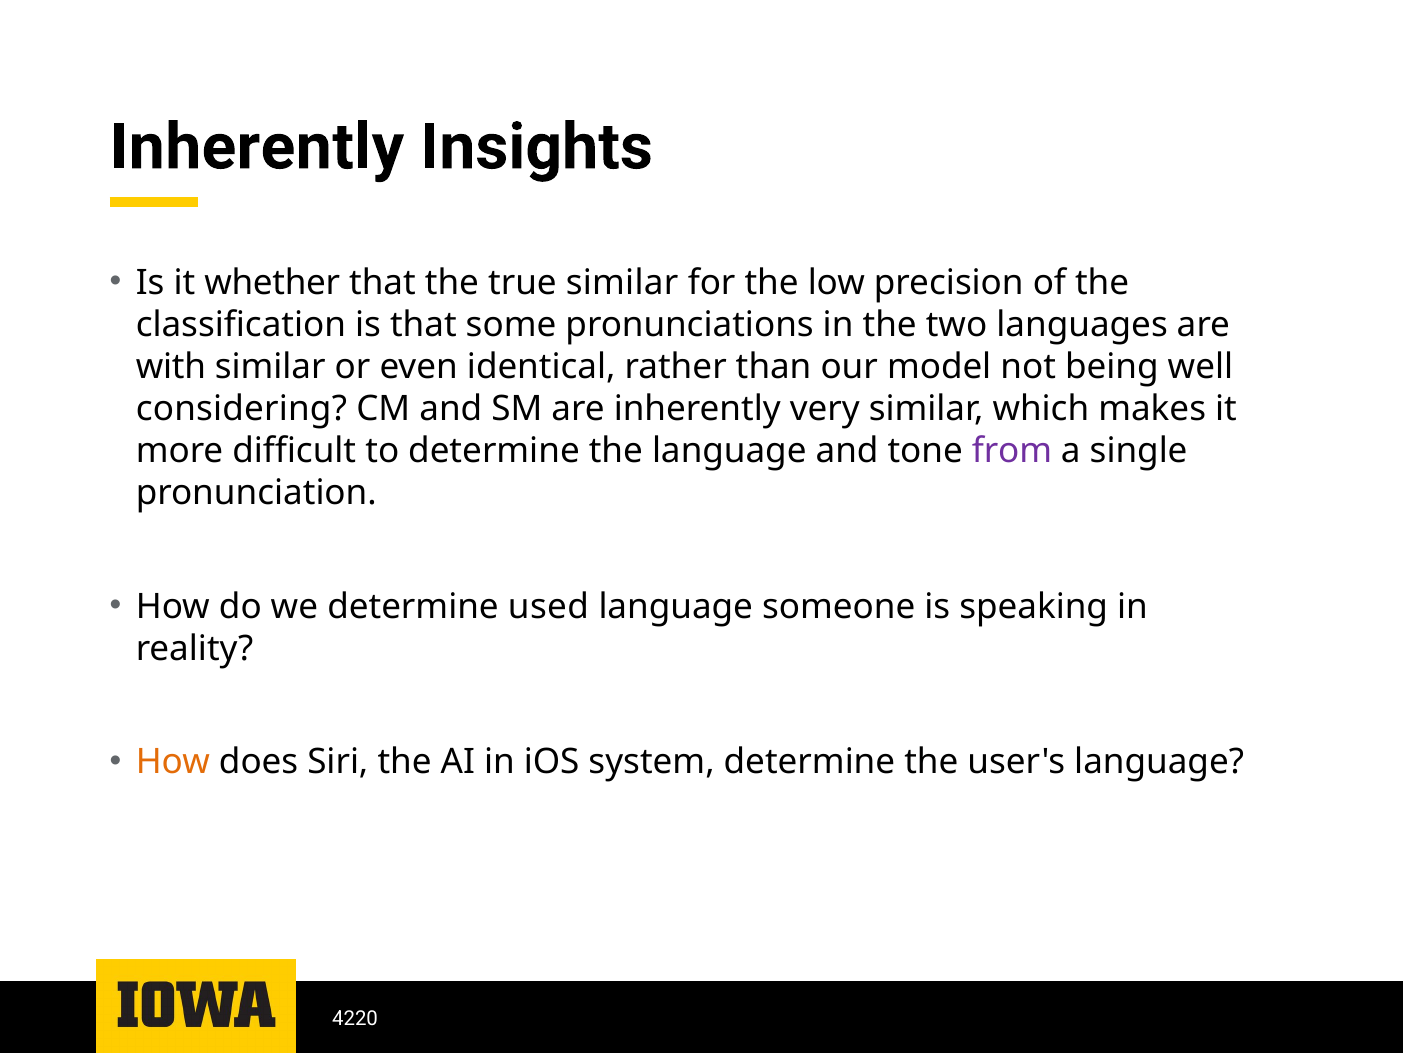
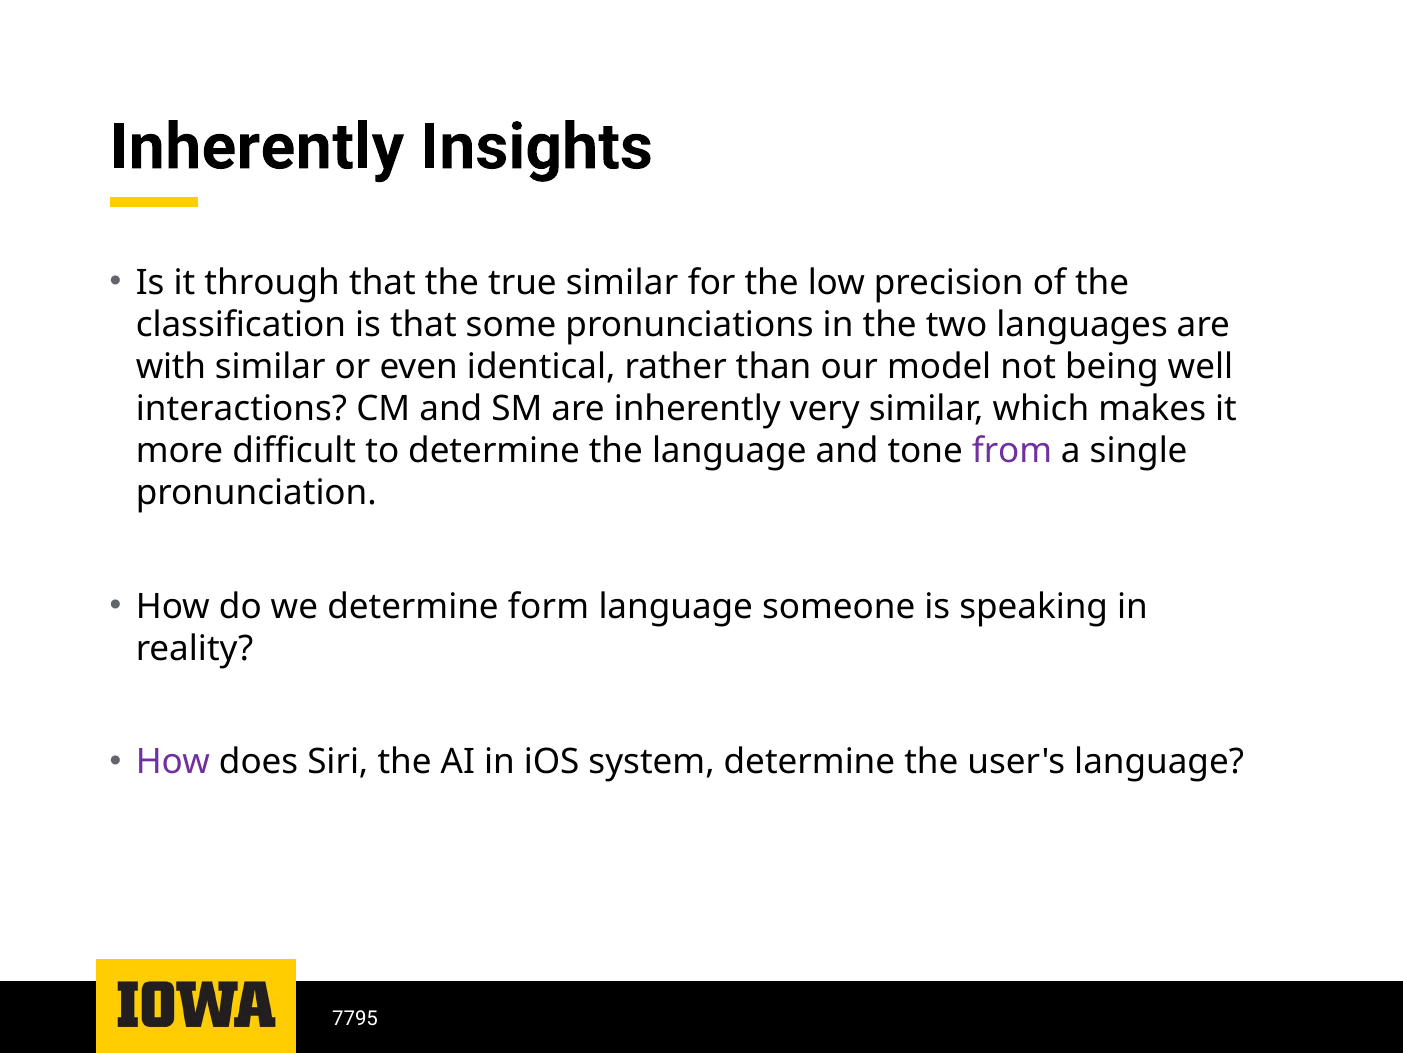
whether: whether -> through (272, 282)
considering: considering -> interactions (242, 409)
used: used -> form (548, 606)
How colour: orange -> purple (173, 762)
4220: 4220 -> 7795 (355, 1018)
